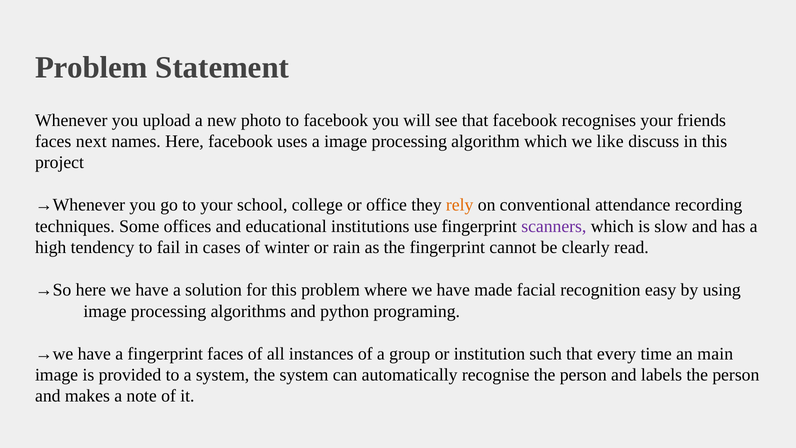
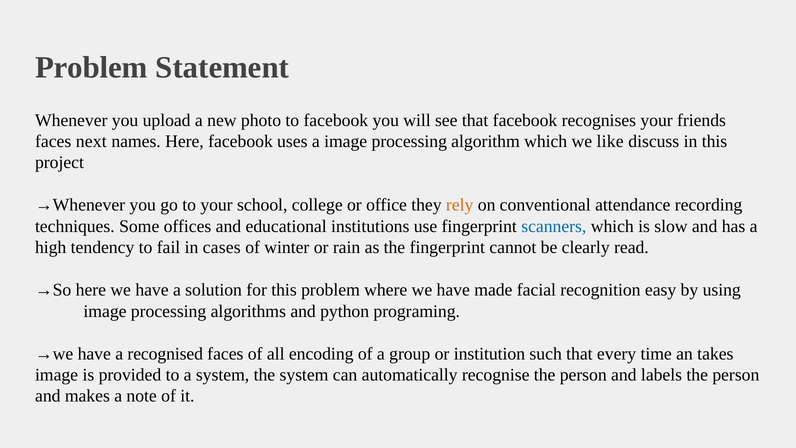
scanners colour: purple -> blue (554, 226)
a fingerprint: fingerprint -> recognised (165, 353)
instances: instances -> encoding (321, 353)
main: main -> takes (715, 353)
